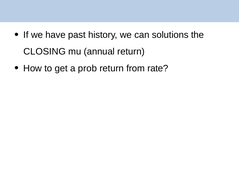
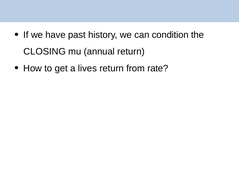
solutions: solutions -> condition (170, 35)
prob: prob -> lives (87, 68)
